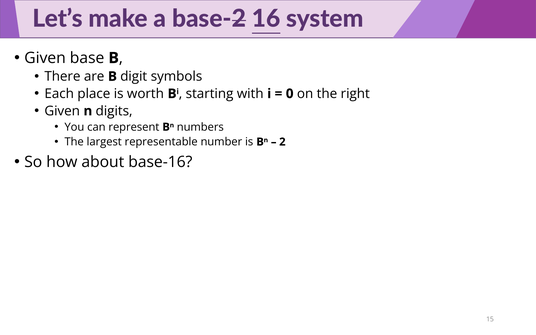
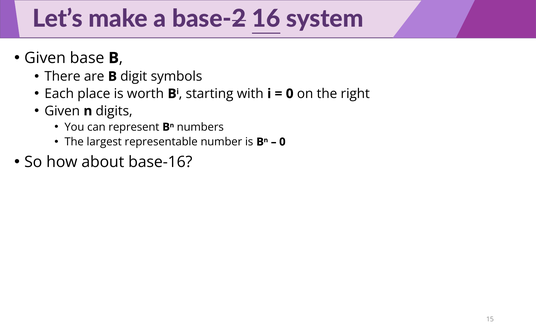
2: 2 -> 0 (282, 142)
